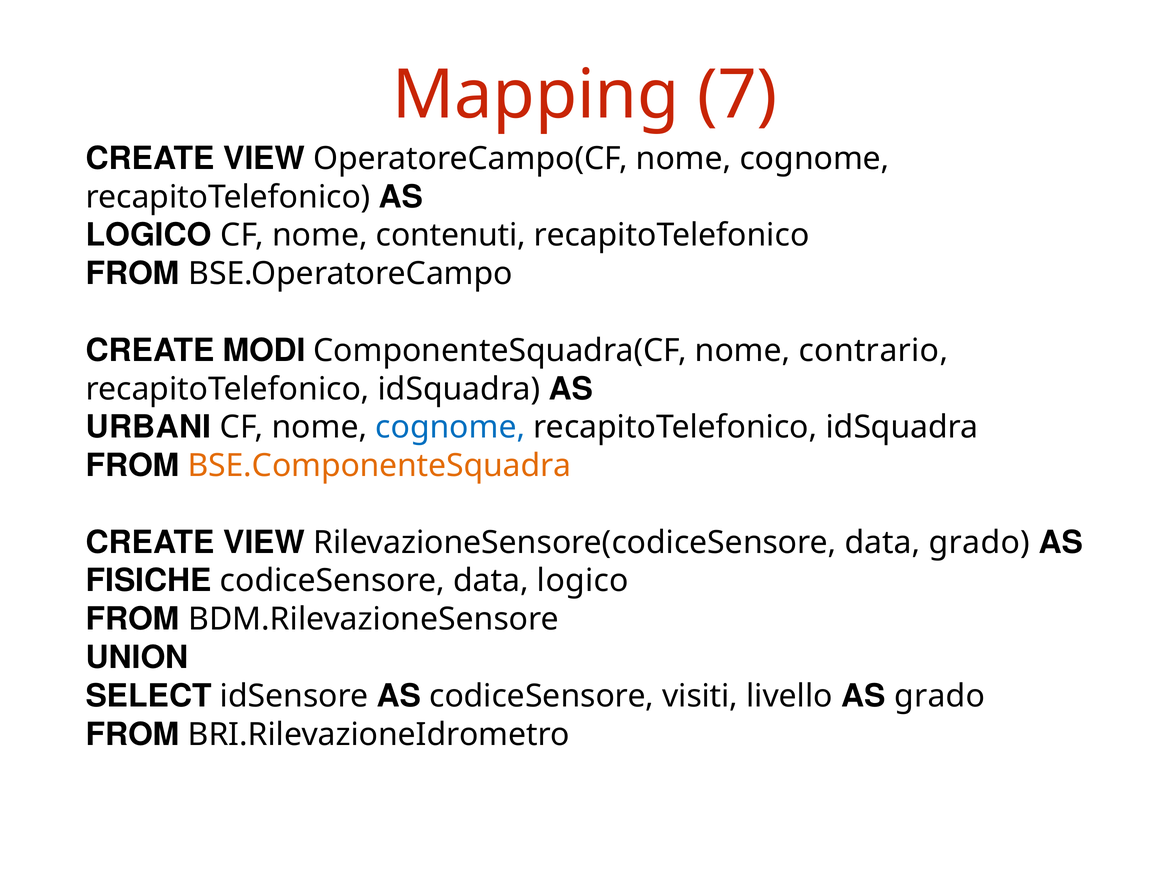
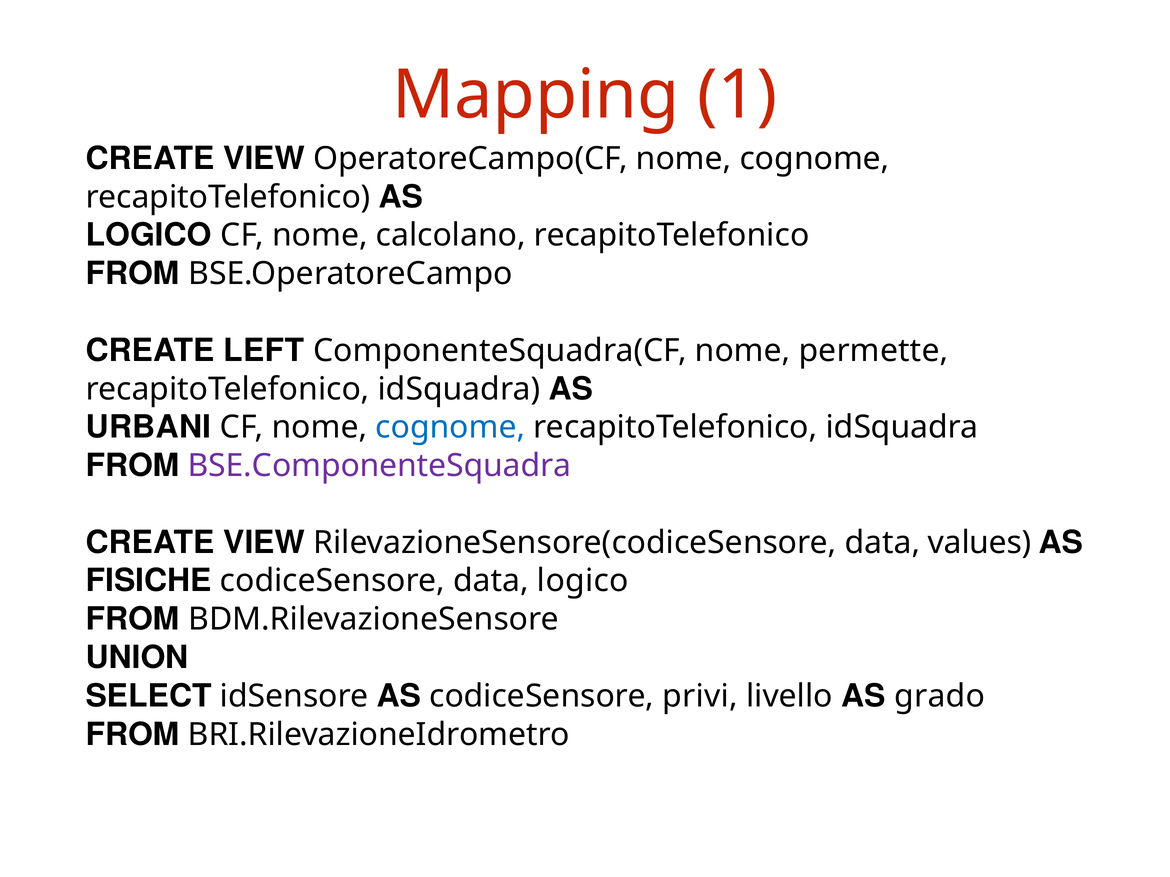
7: 7 -> 1 (737, 95)
contenuti: contenuti -> calcolano (451, 236)
MODI: MODI -> LEFT (264, 351)
contrario: contrario -> permette (874, 351)
BSE.ComponenteSquadra colour: orange -> purple (380, 466)
data grado: grado -> values (980, 543)
visiti: visiti -> privi (700, 697)
